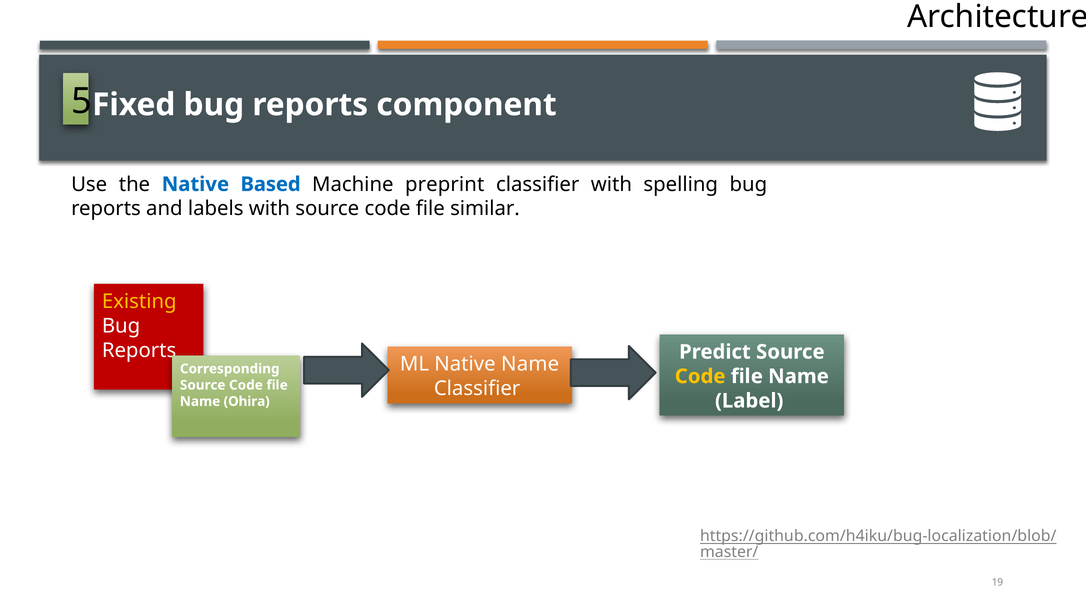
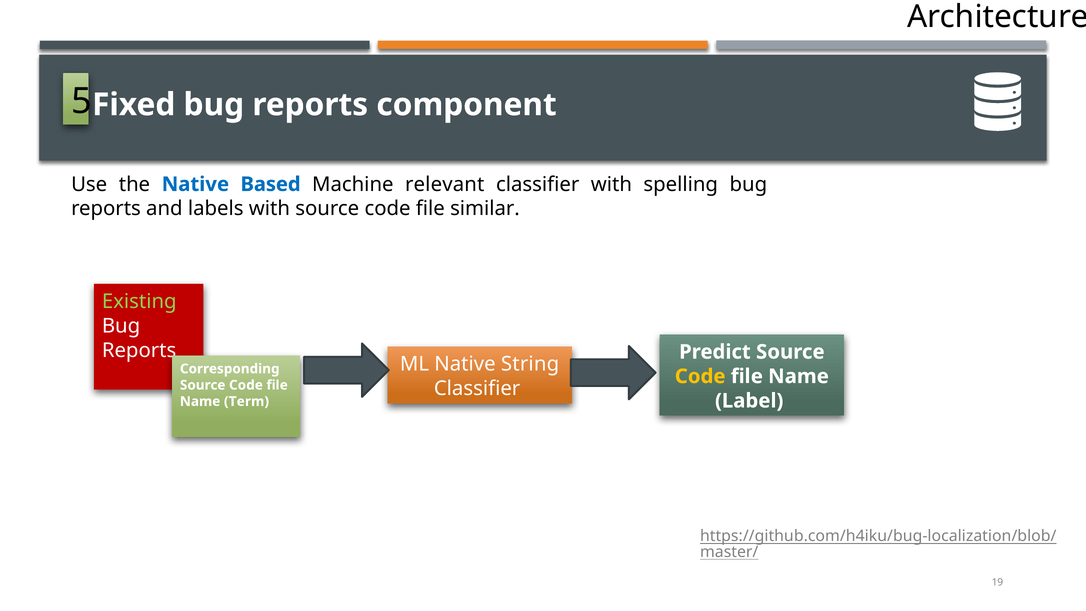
preprint: preprint -> relevant (445, 184)
Existing colour: yellow -> light green (139, 301)
Native Name: Name -> String (530, 364)
Ohira: Ohira -> Term (247, 401)
